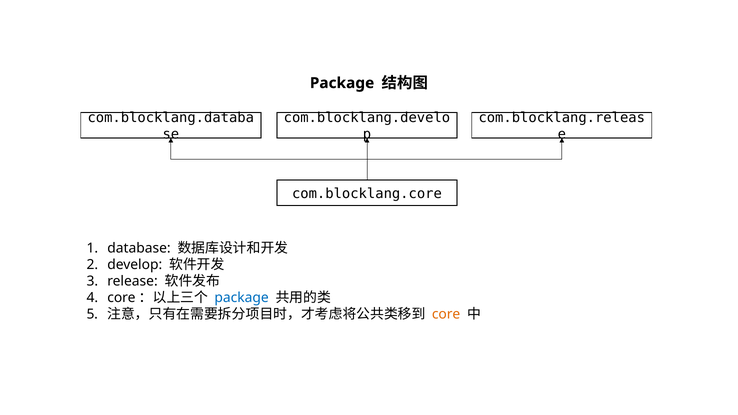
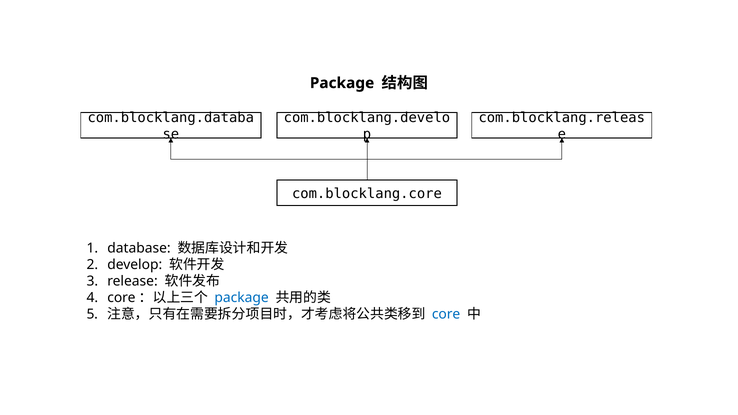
core colour: orange -> blue (446, 314)
